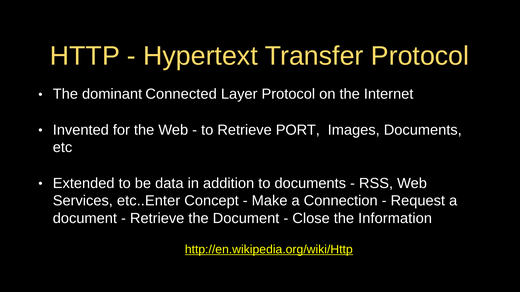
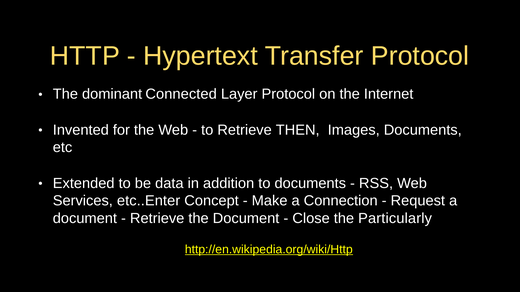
PORT: PORT -> THEN (298, 130)
Information: Information -> Particularly (395, 219)
